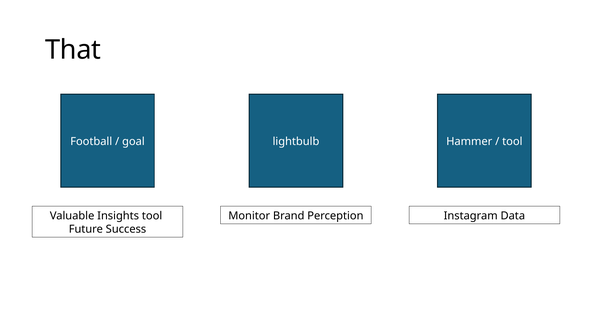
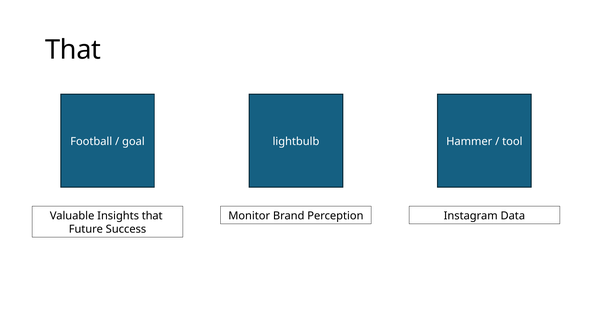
Insights tool: tool -> that (152, 216)
